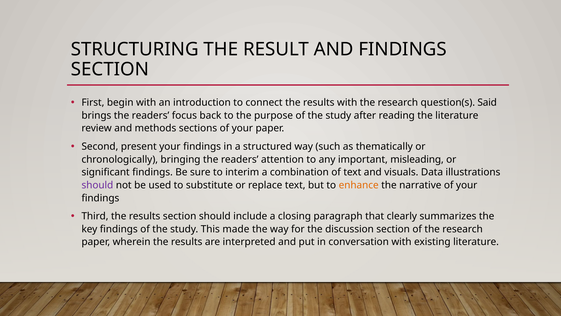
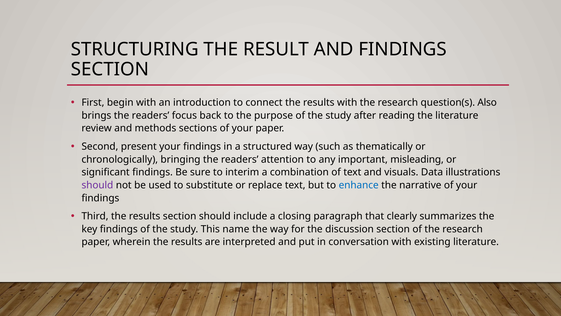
Said: Said -> Also (487, 102)
enhance colour: orange -> blue (359, 185)
made: made -> name (236, 229)
